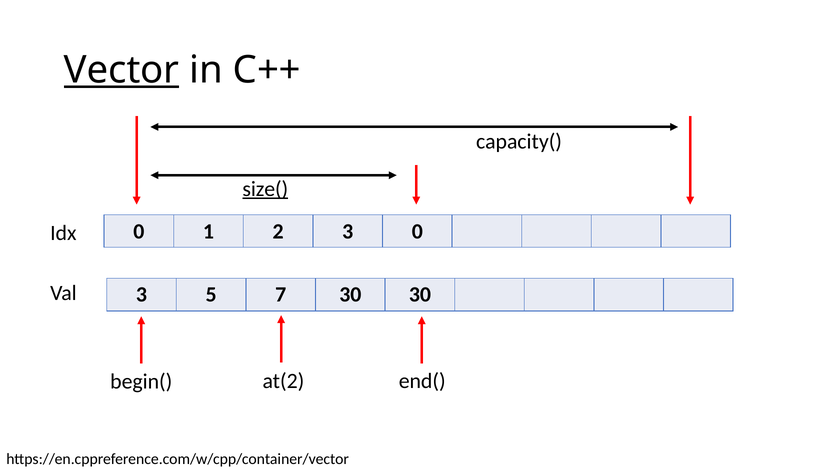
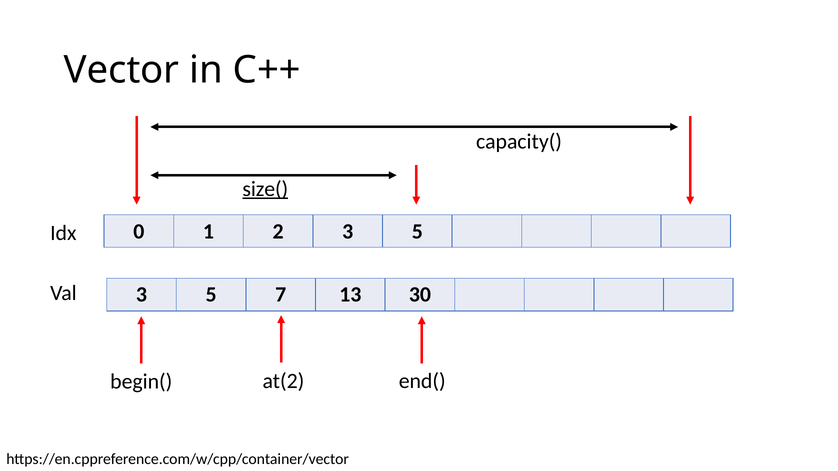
Vector underline: present -> none (122, 70)
2 3 0: 0 -> 5 (417, 232)
7 30: 30 -> 13 (350, 295)
